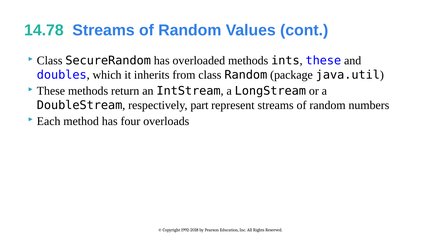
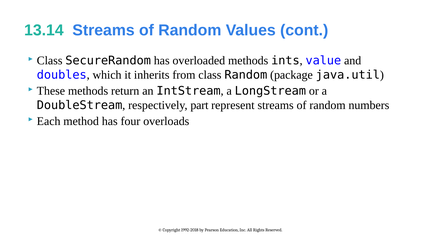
14.78: 14.78 -> 13.14 (44, 30)
ints these: these -> value (323, 61)
